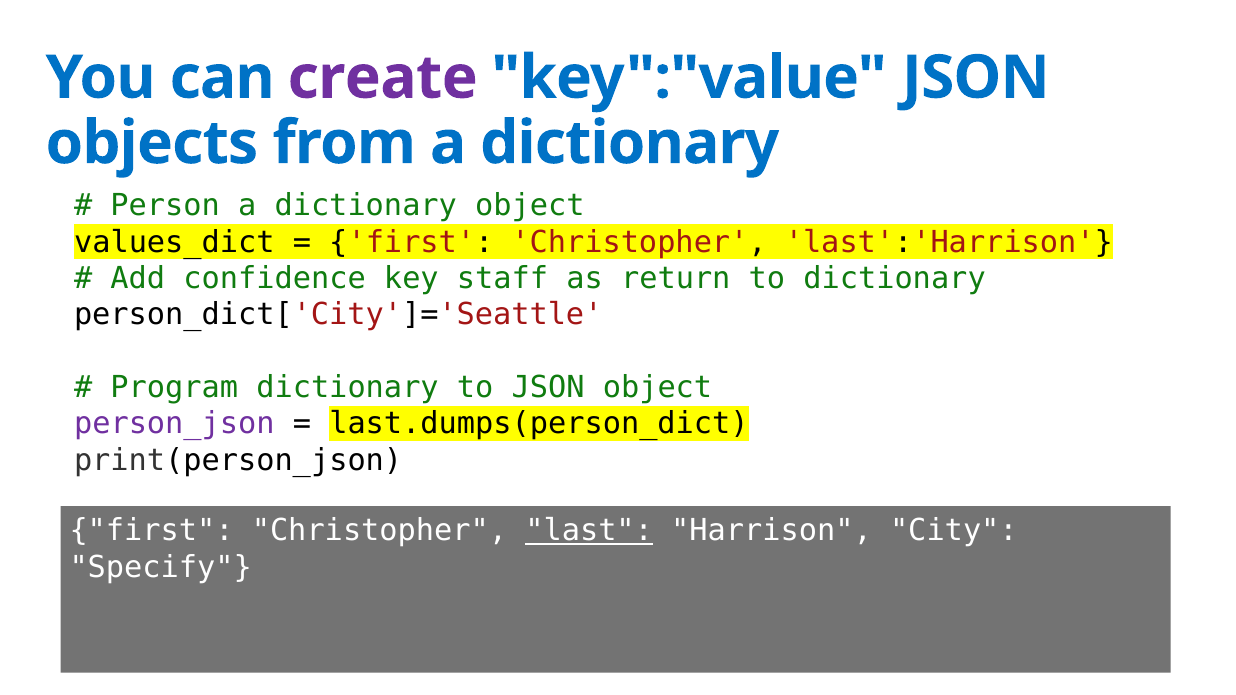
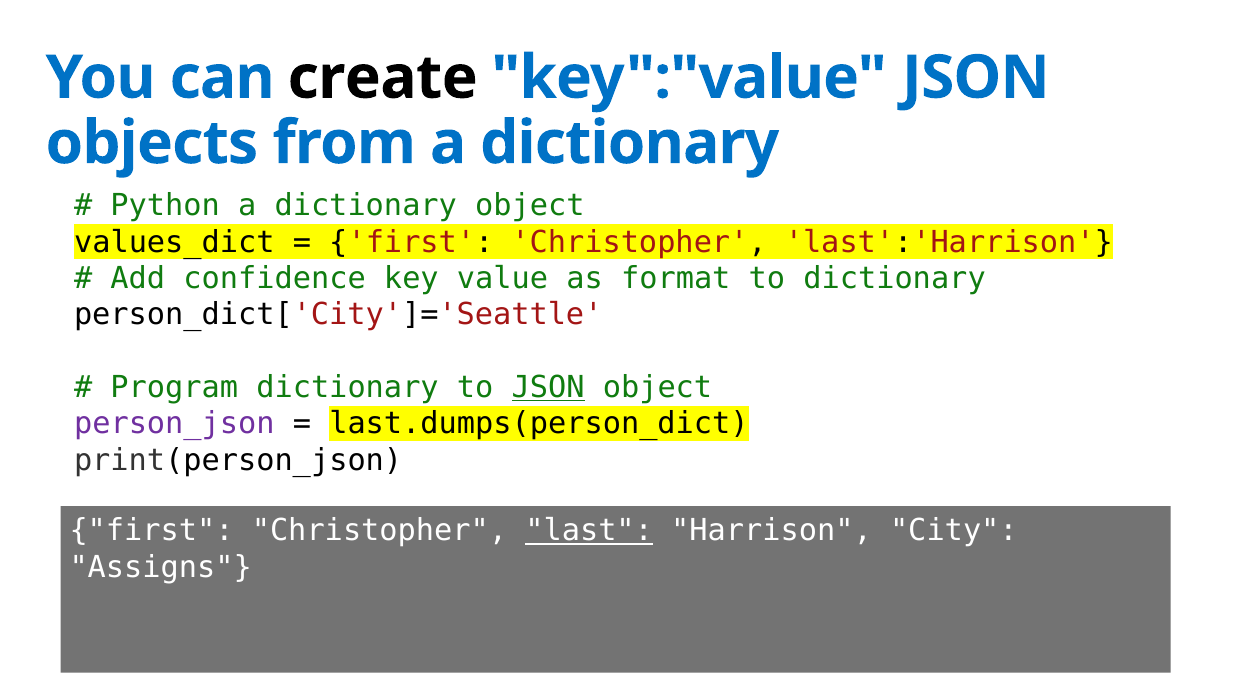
create colour: purple -> black (383, 78)
Person: Person -> Python (165, 206)
staff: staff -> value (503, 279)
return: return -> format (676, 279)
JSON underline: none -> present (548, 388)
Specify: Specify -> Assigns (161, 567)
